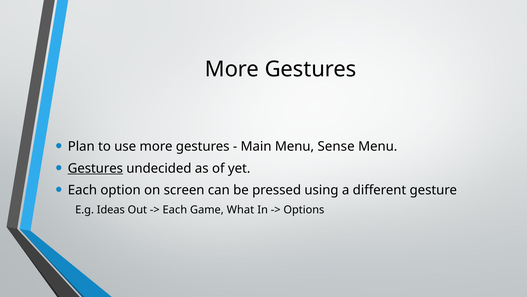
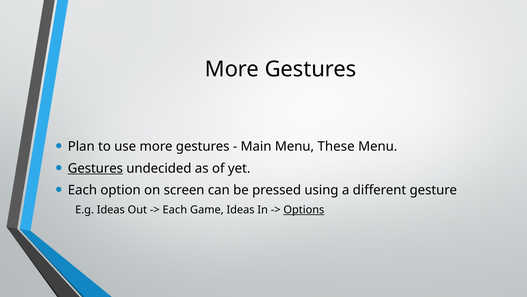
Sense: Sense -> These (336, 146)
Game What: What -> Ideas (241, 210)
Options underline: none -> present (304, 210)
